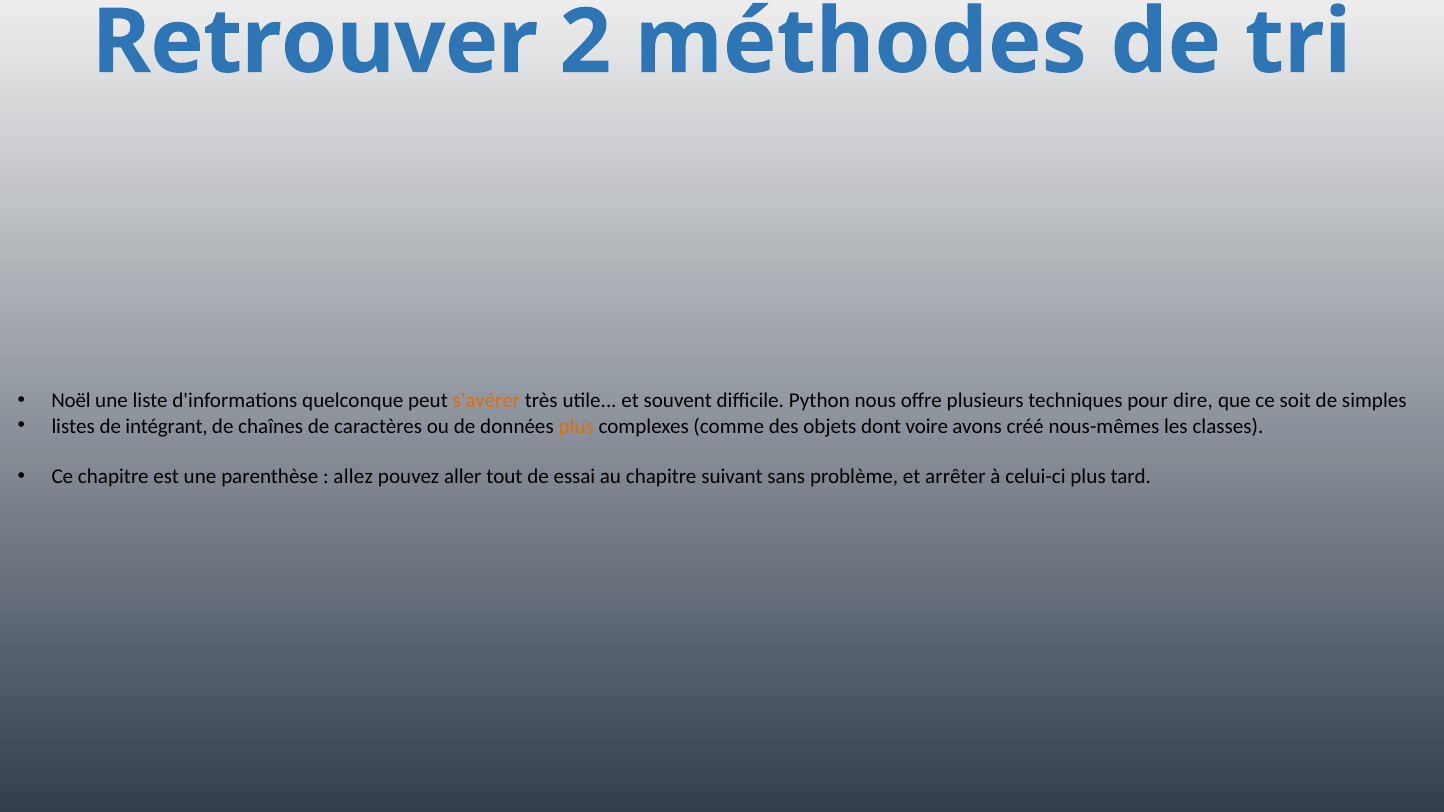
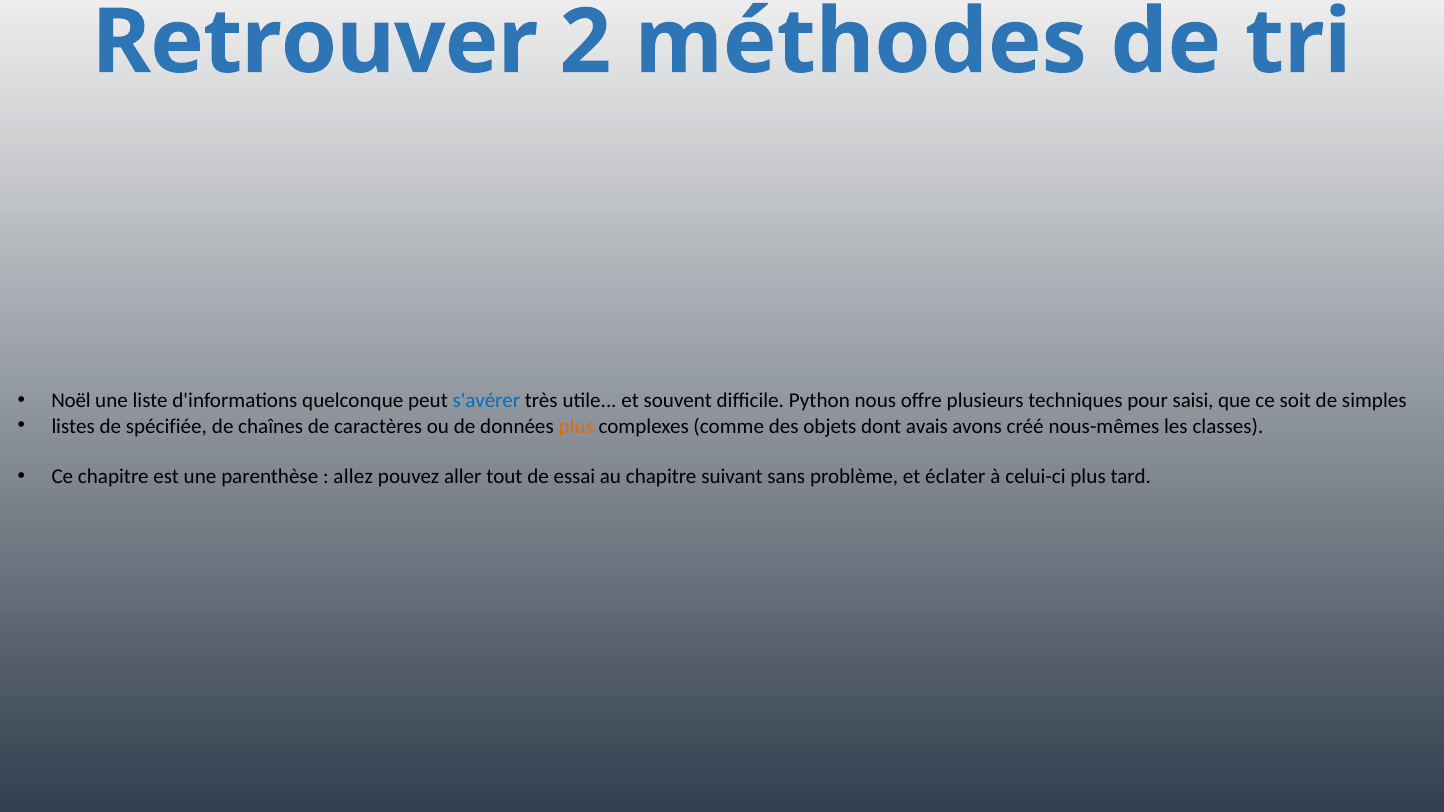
s'avérer colour: orange -> blue (486, 401)
dire: dire -> saisi (1193, 401)
intégrant: intégrant -> spécifiée (166, 426)
voire: voire -> avais (927, 426)
arrêter: arrêter -> éclater (955, 477)
